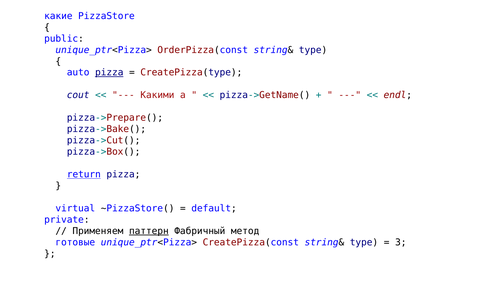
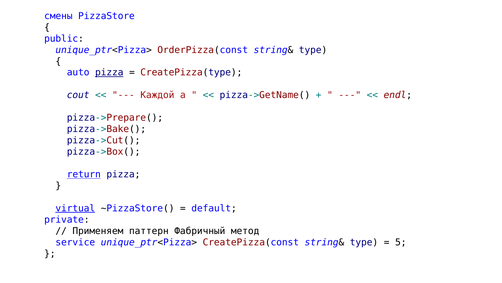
какие: какие -> смены (58, 16)
Какими: Какими -> Каждой (157, 95)
virtual underline: none -> present (75, 208)
паттерн underline: present -> none (149, 231)
готовые: готовые -> service (75, 242)
3: 3 -> 5 (401, 242)
